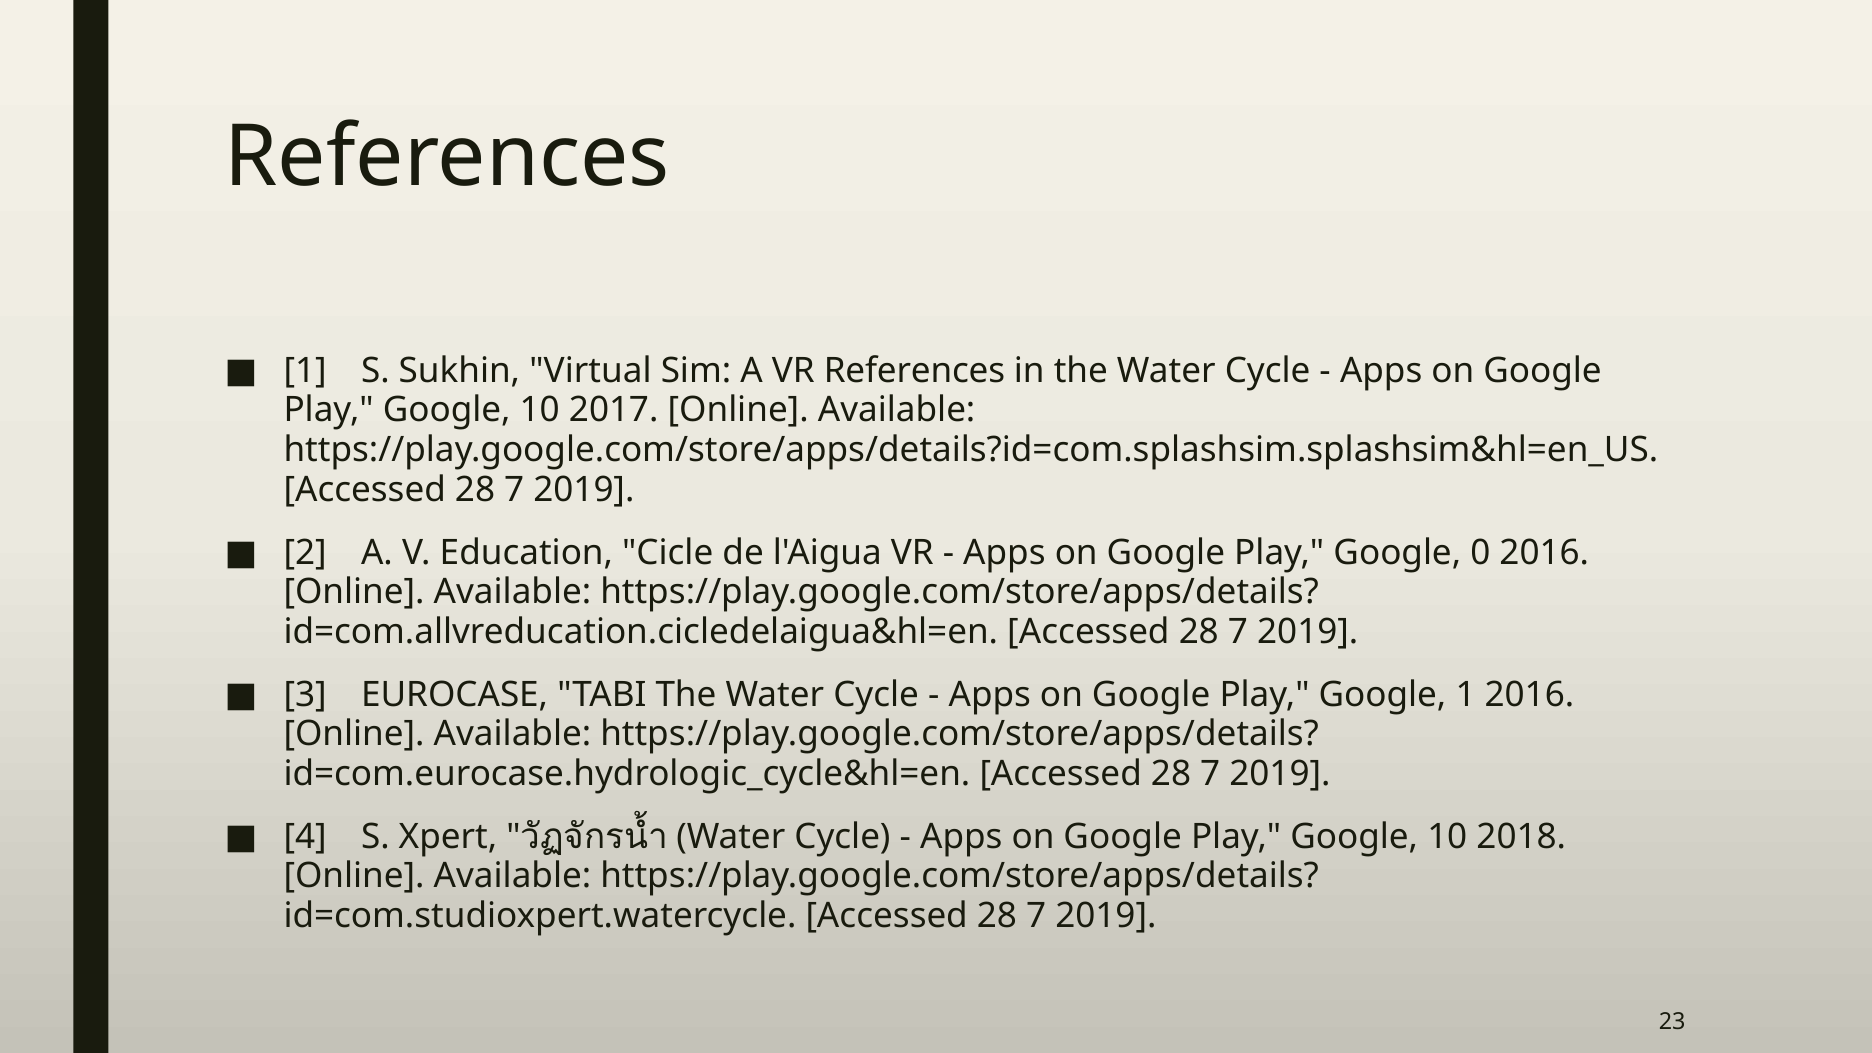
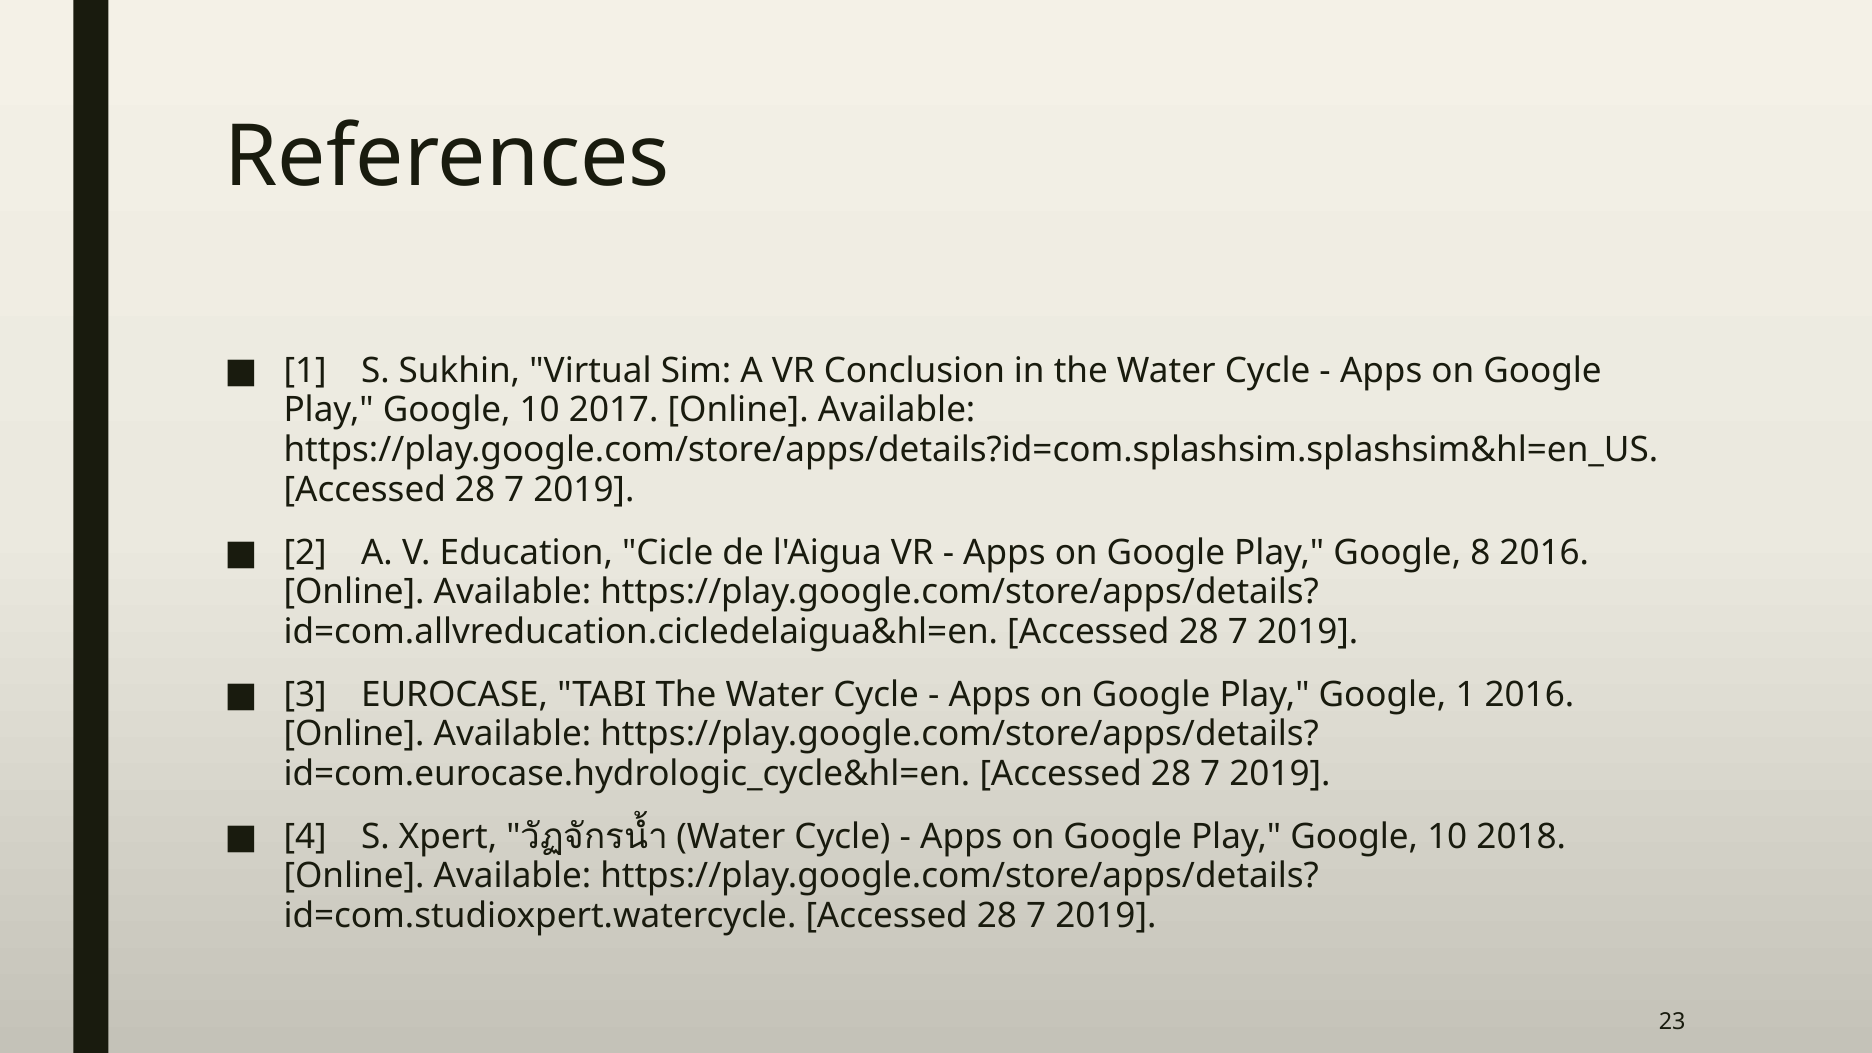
VR References: References -> Conclusion (914, 371)
0: 0 -> 8 (1480, 552)
